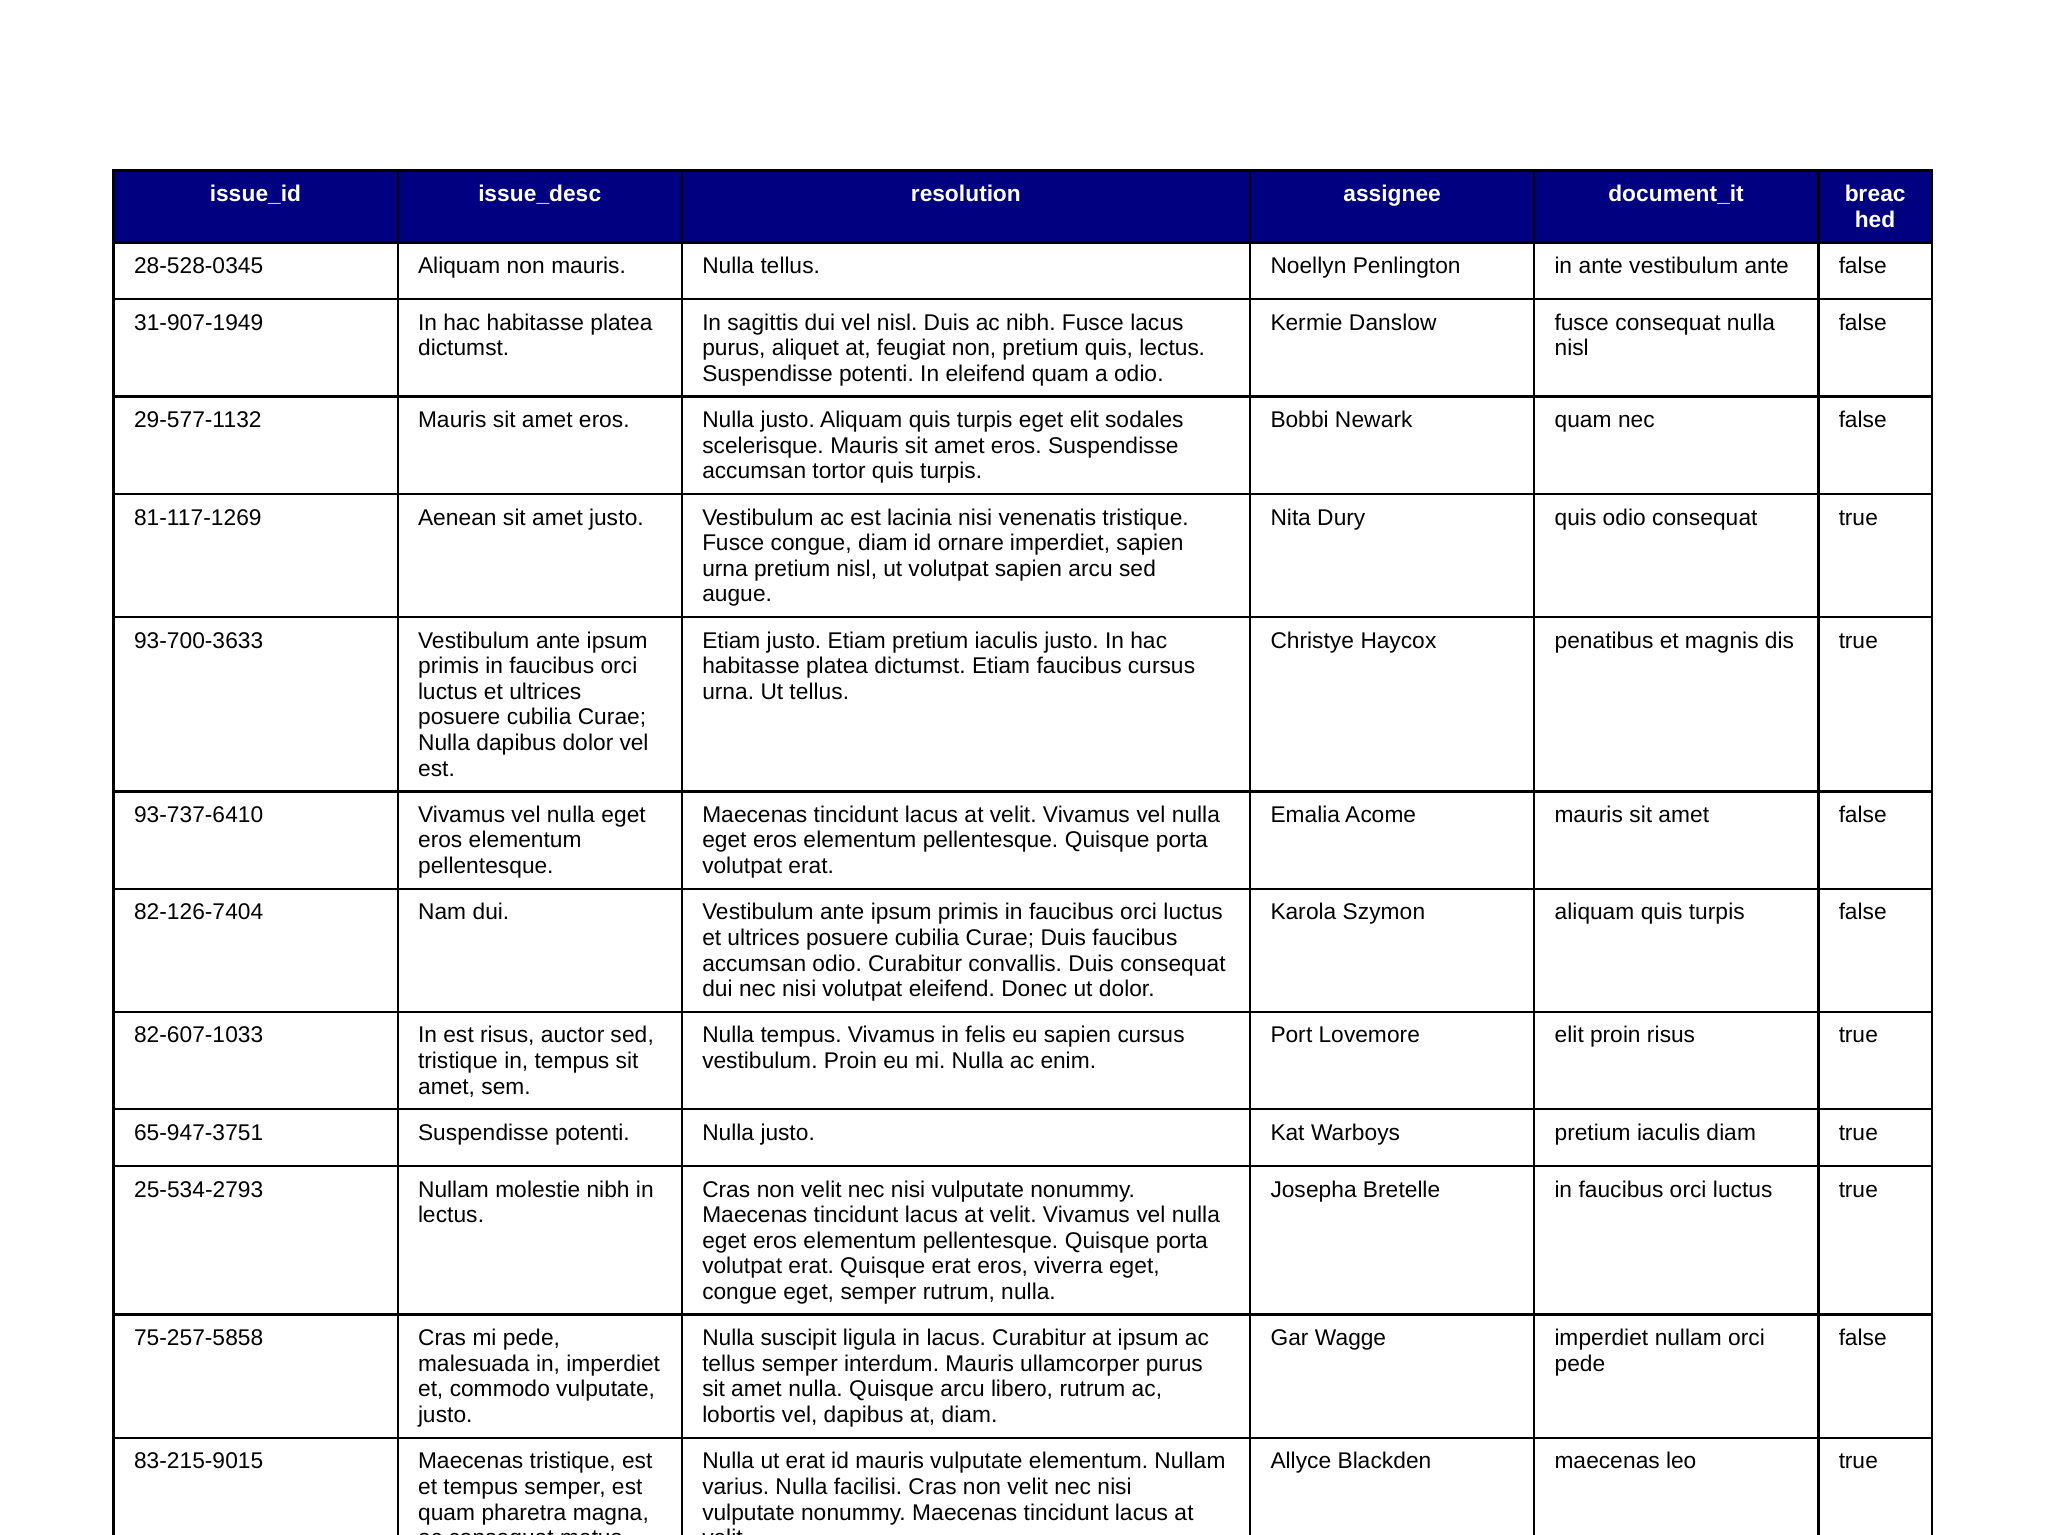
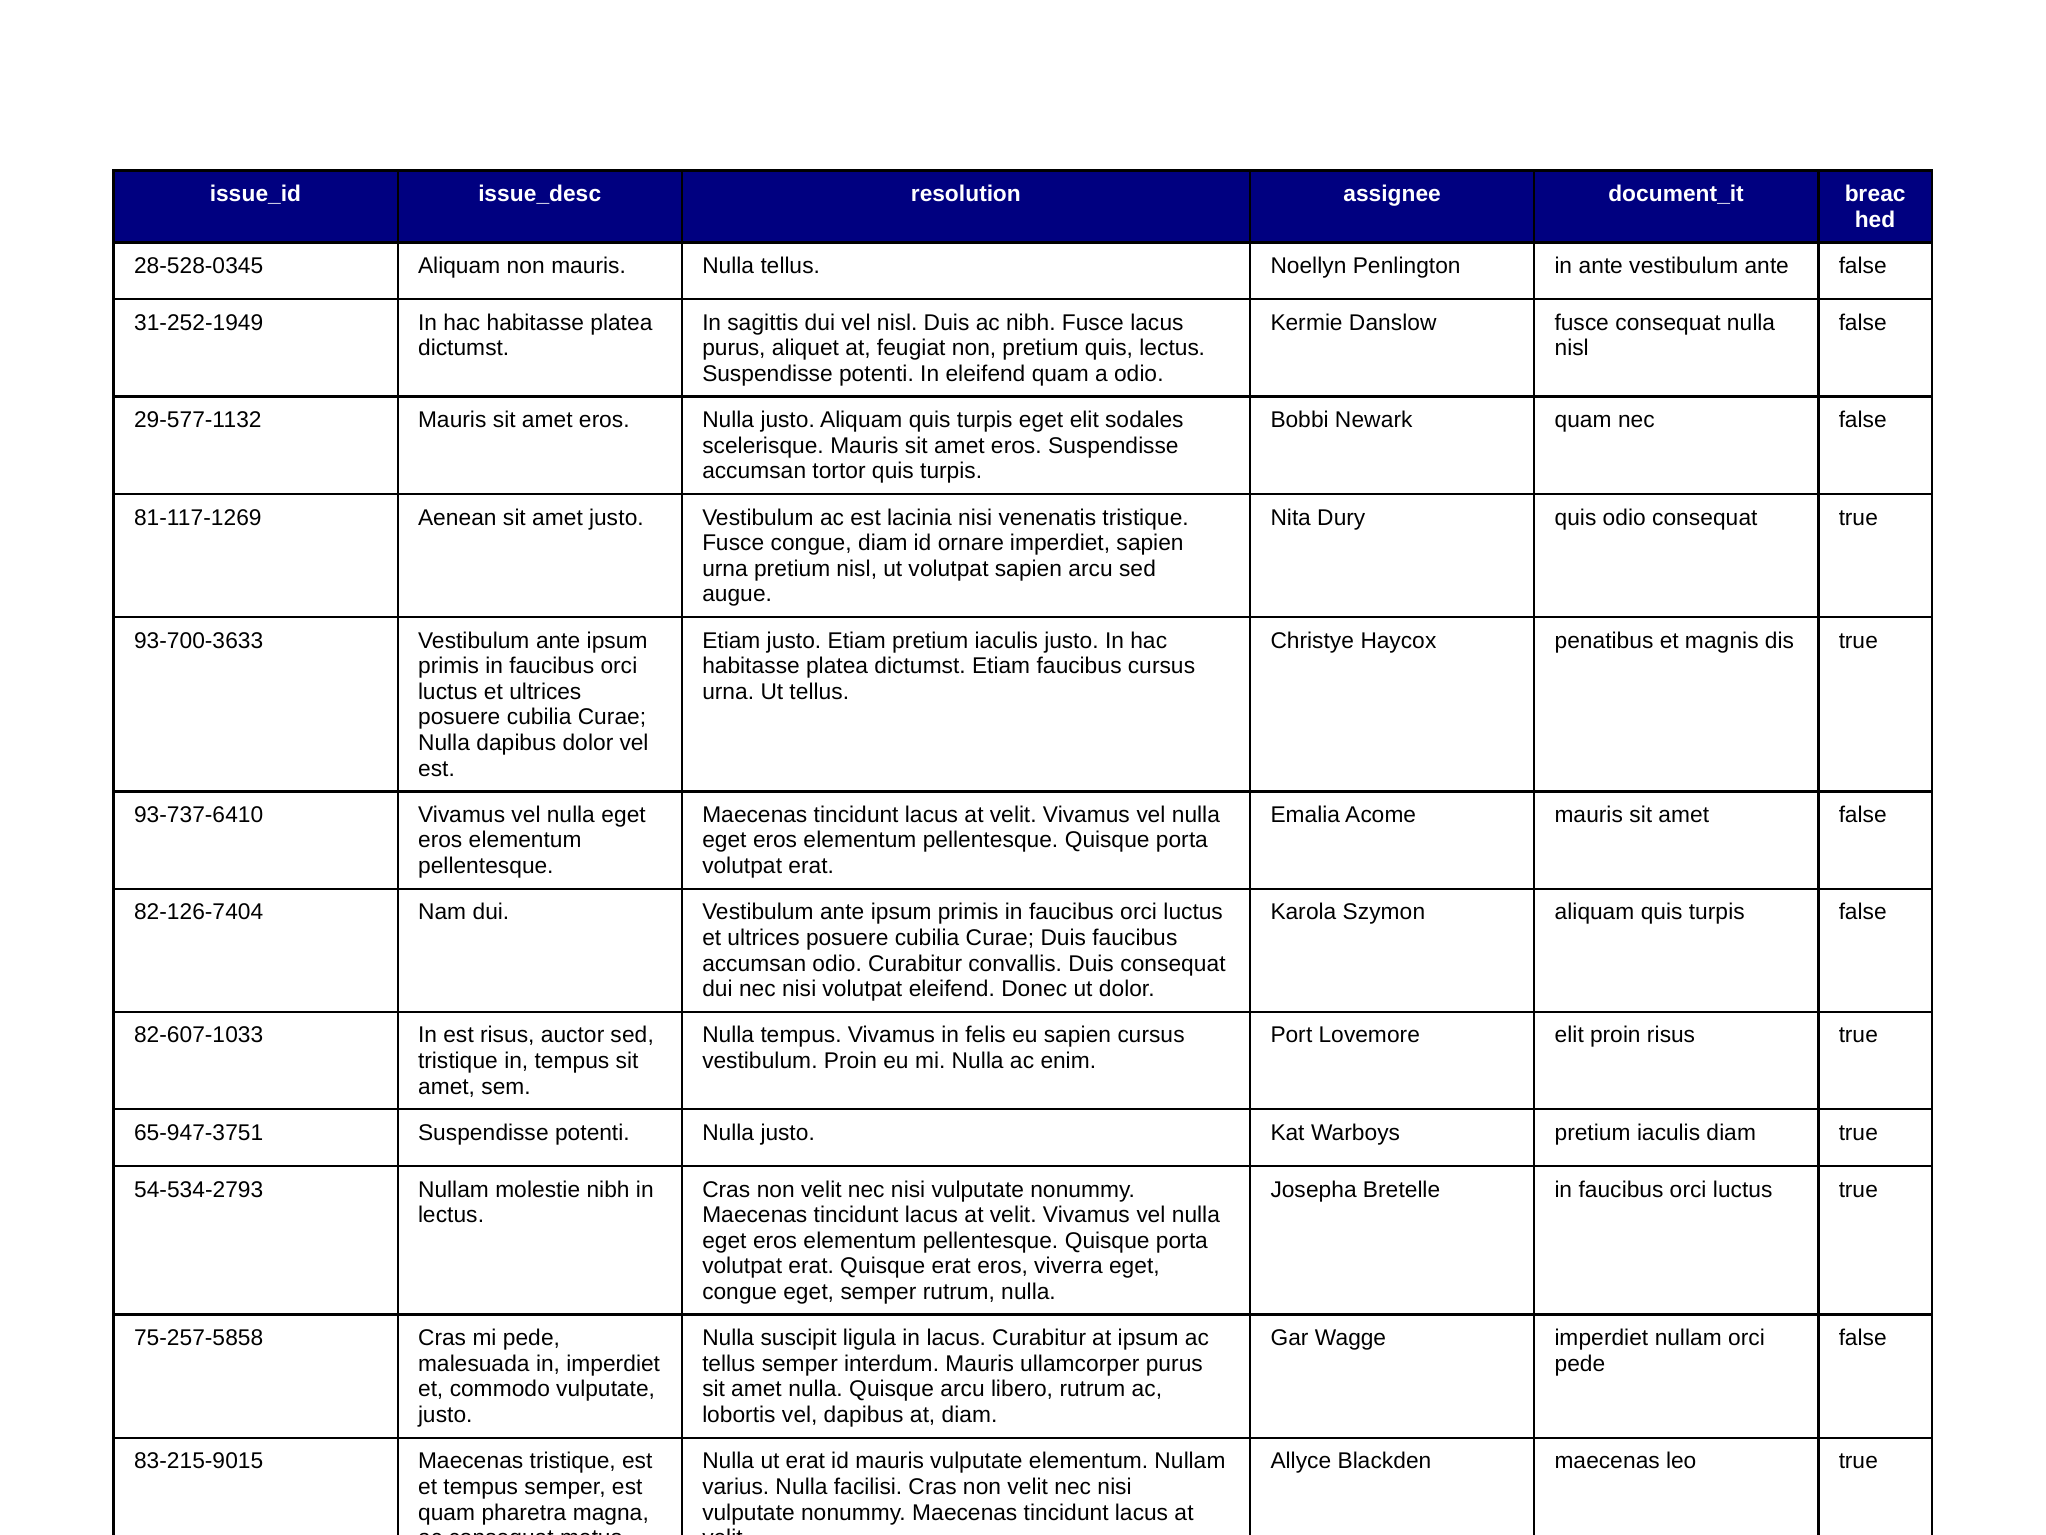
31-907-1949: 31-907-1949 -> 31-252-1949 (199, 323)
25-534-2793: 25-534-2793 -> 54-534-2793 (199, 1189)
